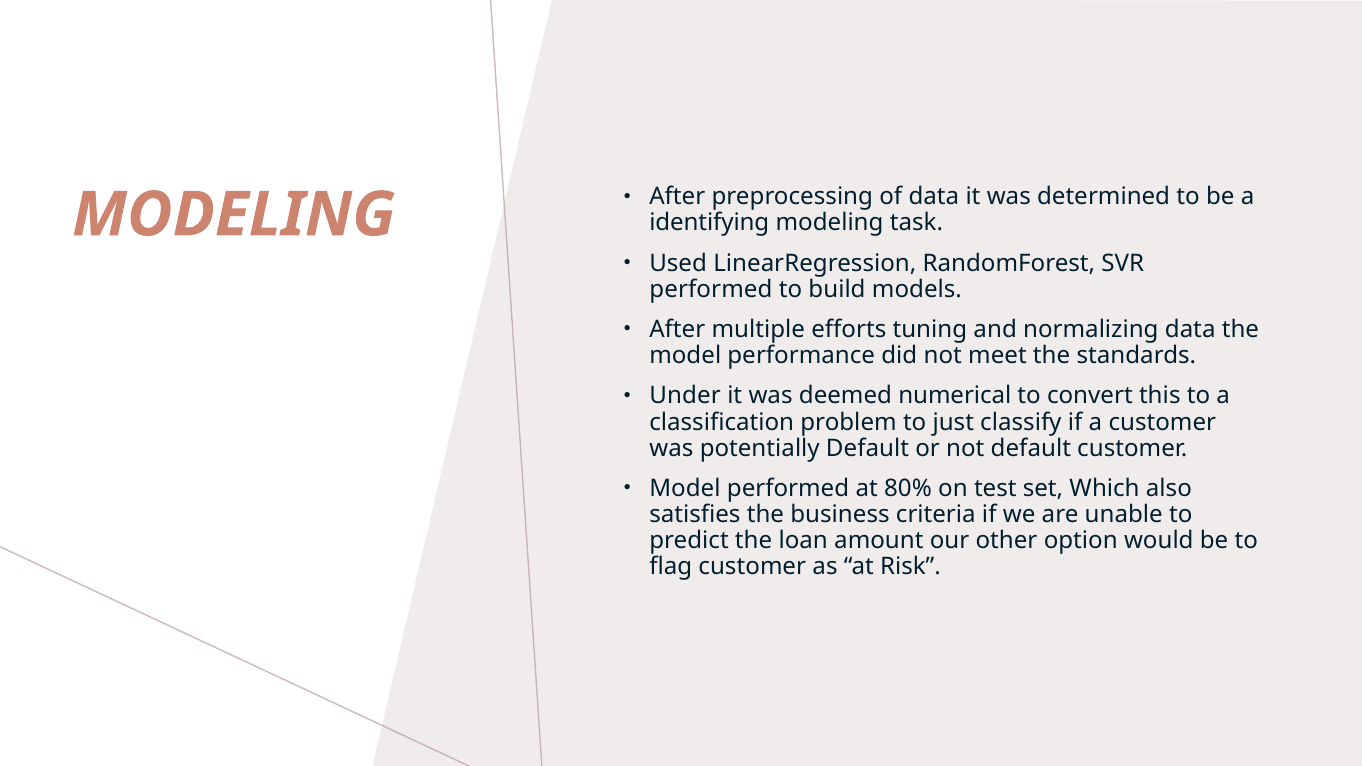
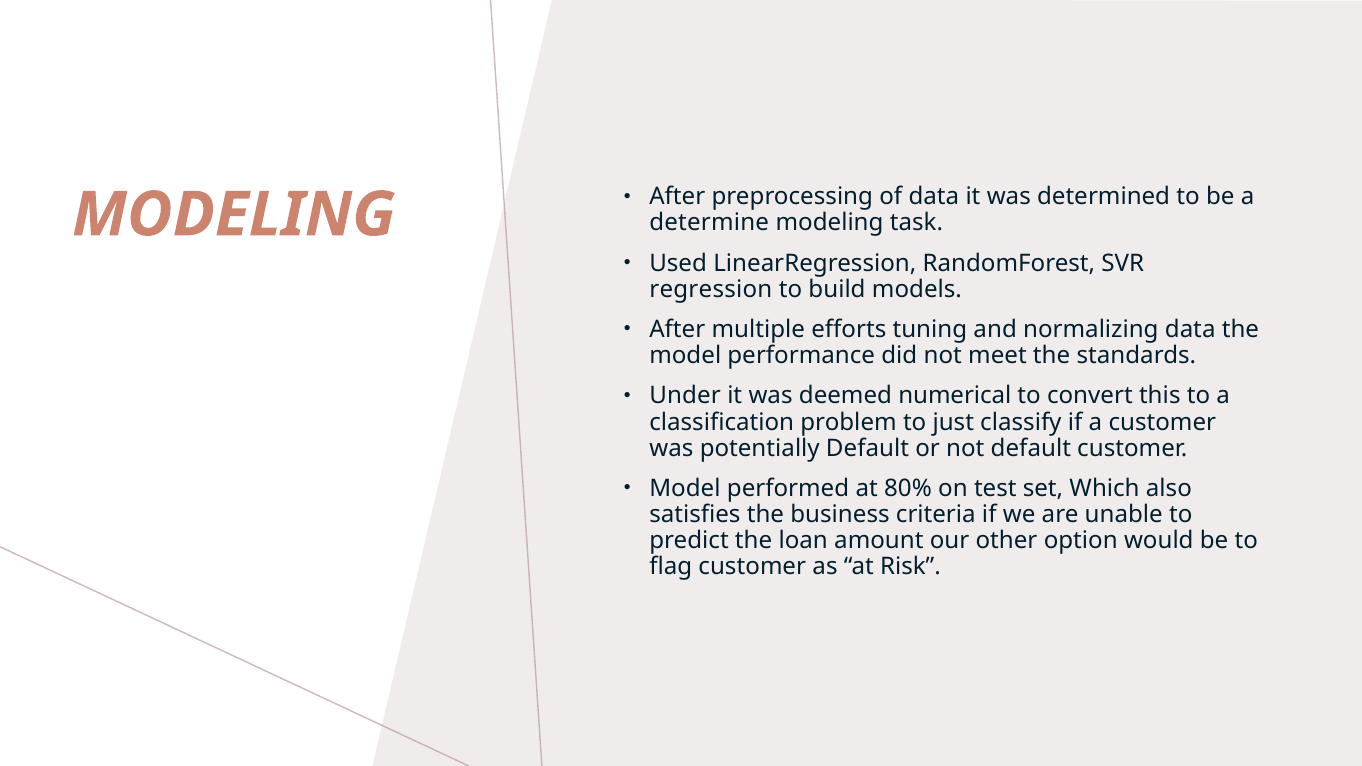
identifying: identifying -> determine (709, 223)
performed: performed -> regression (711, 289)
